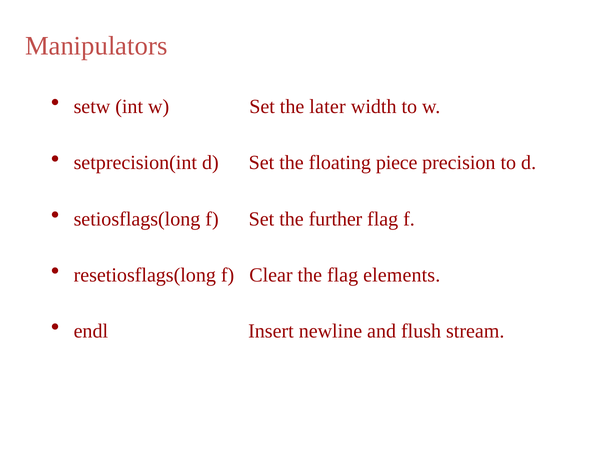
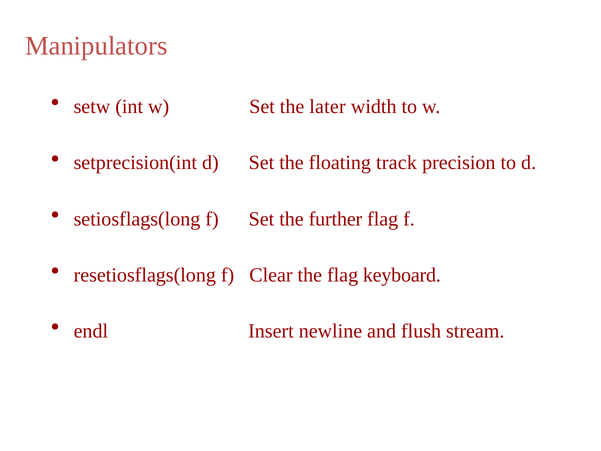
piece: piece -> track (396, 163)
elements: elements -> keyboard (402, 275)
